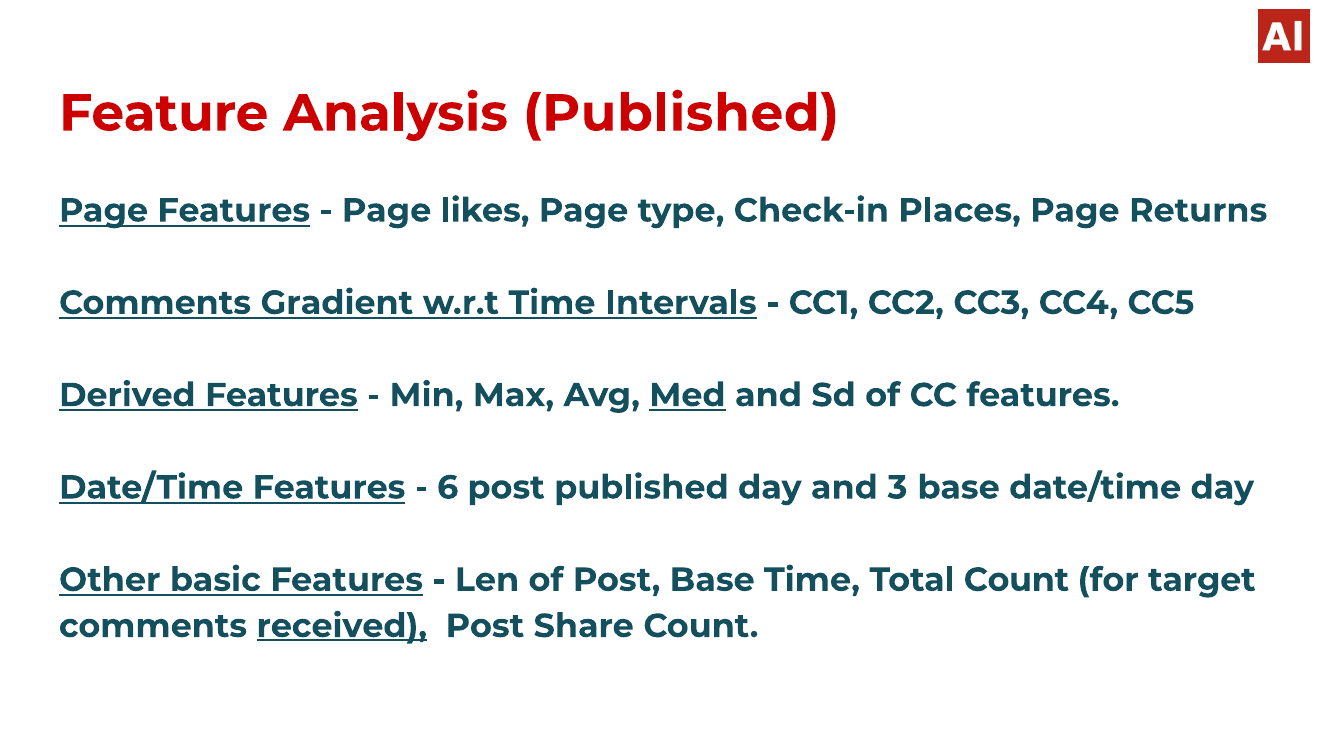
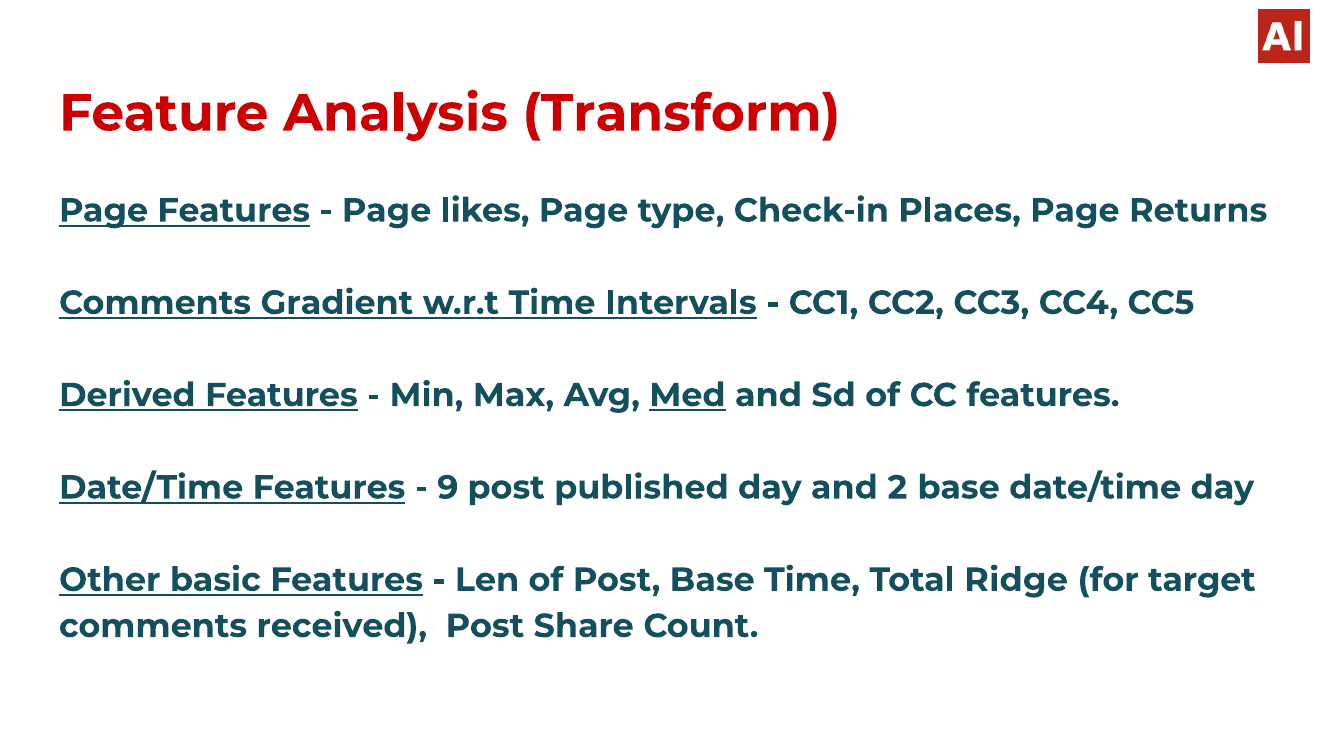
Analysis Published: Published -> Transform (681, 113)
6: 6 -> 9 (448, 487)
3: 3 -> 2 (897, 487)
Total Count: Count -> Ridge (1016, 580)
received underline: present -> none (342, 626)
